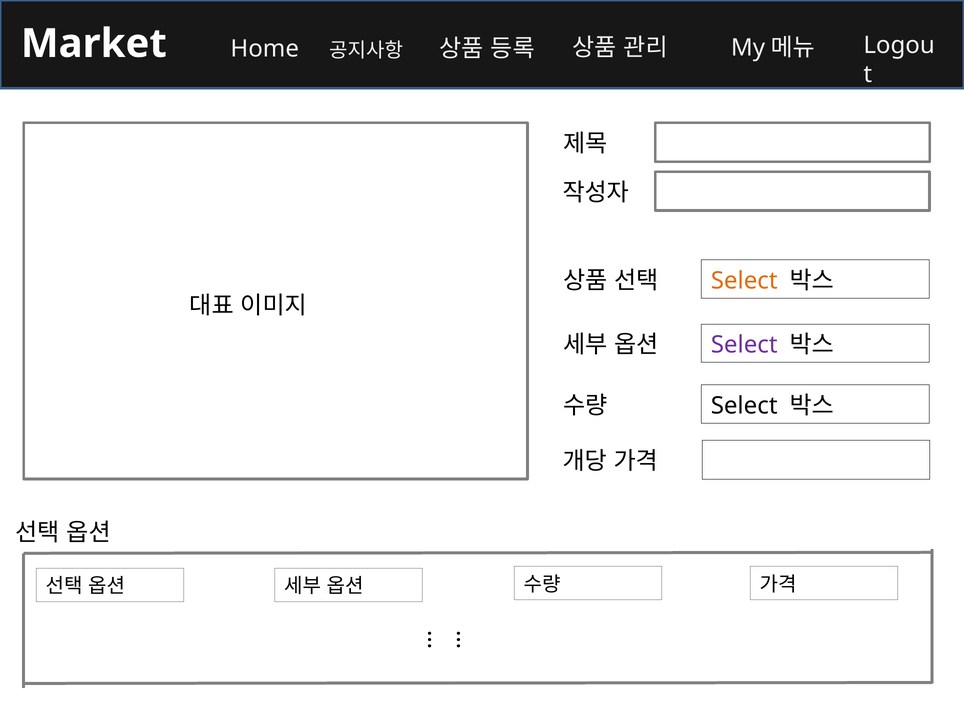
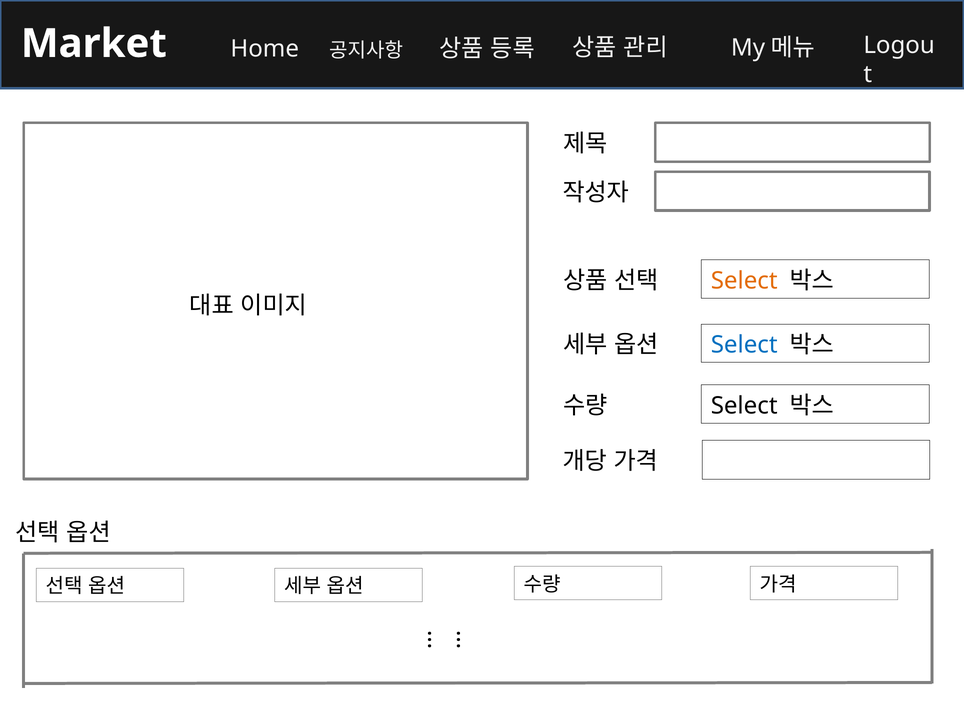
Select colour: purple -> blue (744, 345)
